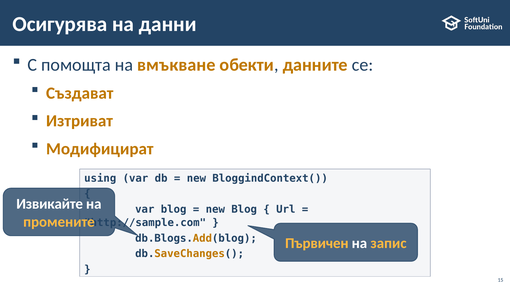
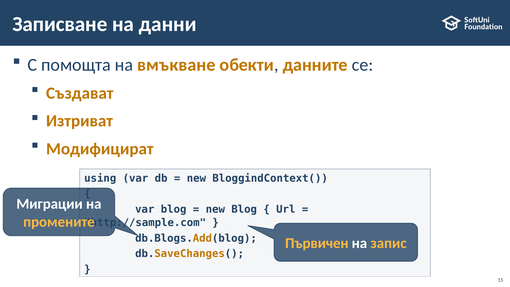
Осигурява: Осигурява -> Записване (60, 24)
Извикайте: Извикайте -> Миграции (50, 204)
